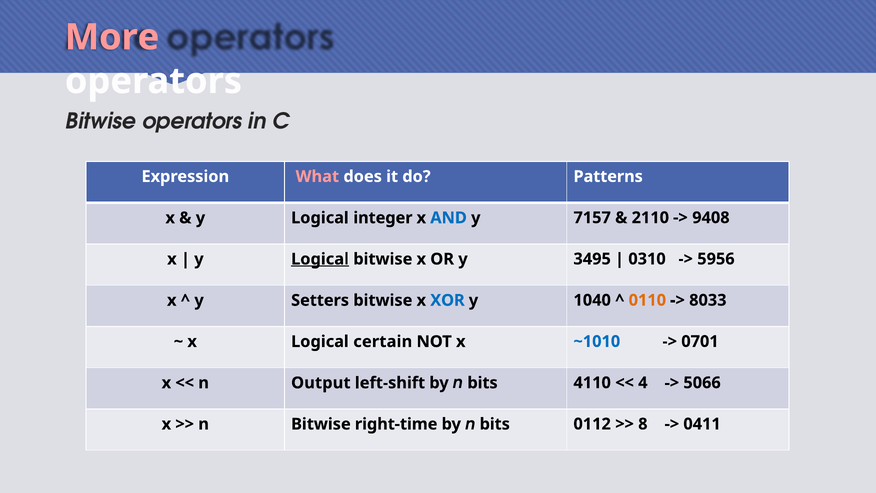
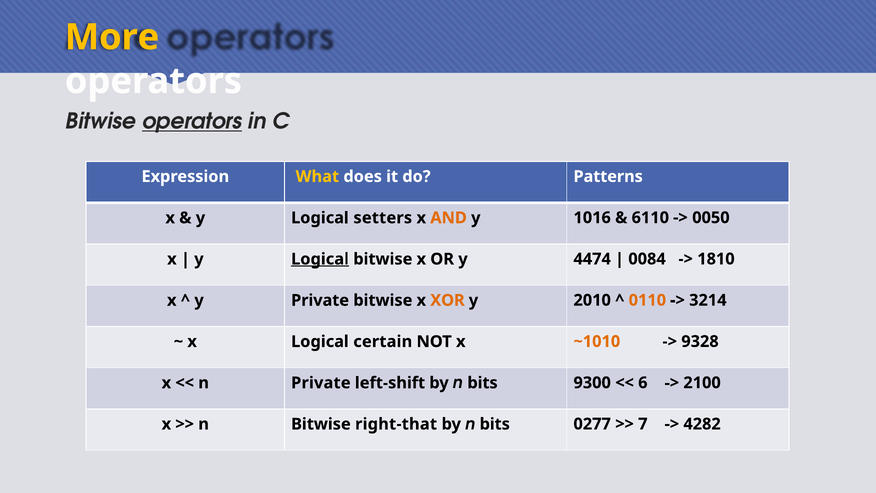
More colour: pink -> yellow (112, 37)
operators underline: none -> present (192, 122)
What colour: pink -> yellow (317, 176)
integer: integer -> setters (383, 218)
AND colour: blue -> orange (449, 218)
7157: 7157 -> 1016 (592, 218)
2110: 2110 -> 6110 (650, 218)
9408: 9408 -> 0050 (711, 218)
3495: 3495 -> 4474 (592, 259)
0310: 0310 -> 0084 (647, 259)
5956: 5956 -> 1810 (716, 259)
y Setters: Setters -> Private (320, 300)
XOR colour: blue -> orange (447, 300)
1040: 1040 -> 2010 (592, 300)
8033: 8033 -> 3214 (708, 300)
~1010 colour: blue -> orange (597, 341)
0701: 0701 -> 9328 (700, 341)
n Output: Output -> Private (321, 383)
4110: 4110 -> 9300 (592, 383)
4: 4 -> 6 (643, 383)
5066: 5066 -> 2100 (702, 383)
right-time: right-time -> right-that (396, 424)
0112: 0112 -> 0277 (592, 424)
8: 8 -> 7 (643, 424)
0411: 0411 -> 4282 (702, 424)
